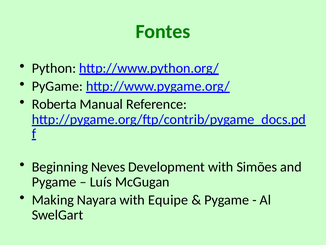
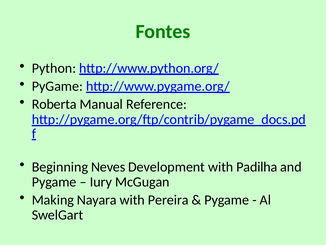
Simões: Simões -> Padilha (257, 167)
Luís: Luís -> Iury (101, 182)
Equipe: Equipe -> Pereira (168, 199)
